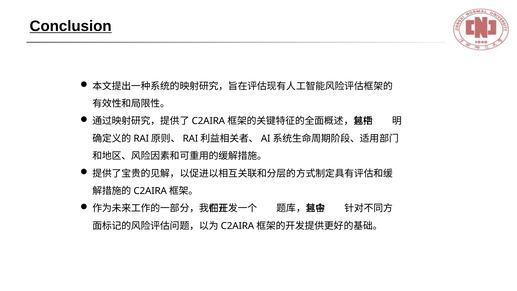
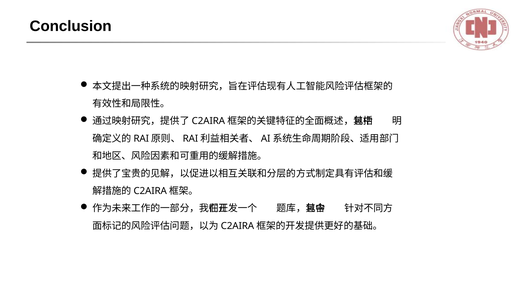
Conclusion underline: present -> none (71, 26)
